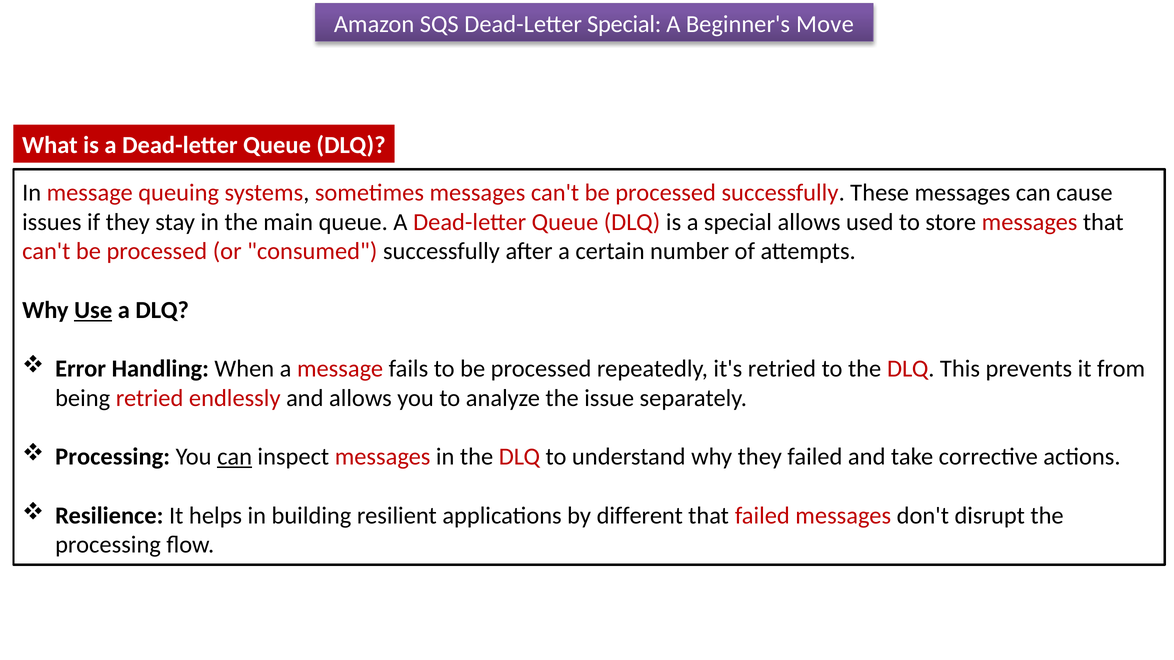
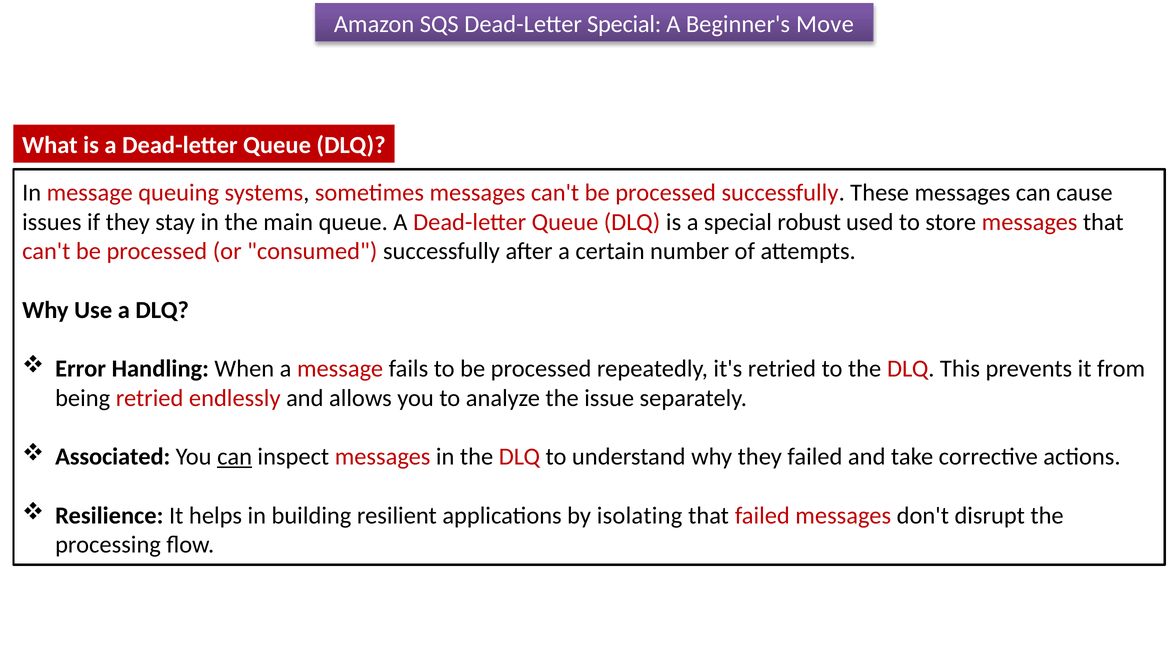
special allows: allows -> robust (809, 222)
Use underline: present -> none (93, 310)
Processing: Processing -> Associated (113, 457)
different: different -> isolating (640, 516)
